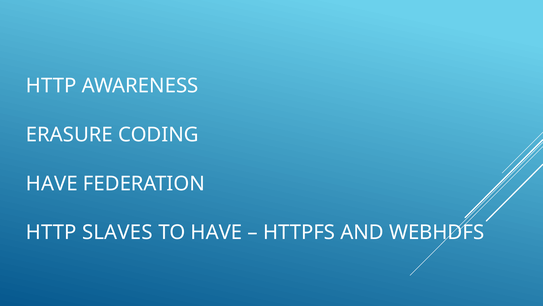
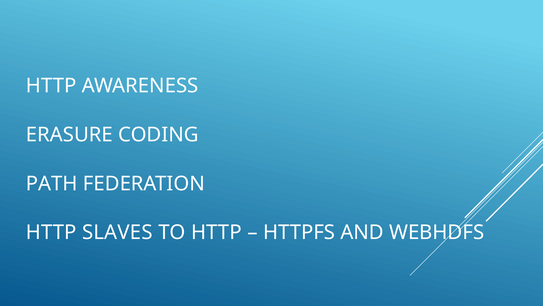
HAVE: HAVE -> PATH (52, 183)
TO HAVE: HAVE -> HTTP (216, 232)
